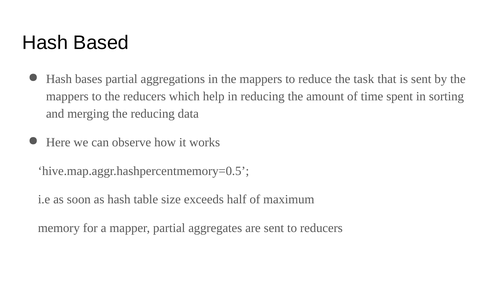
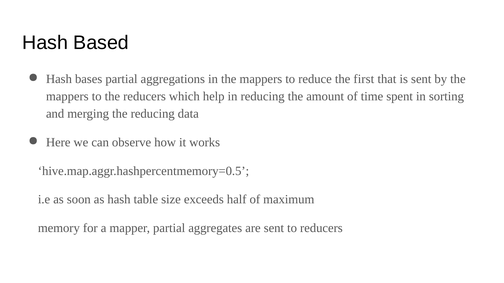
task: task -> first (364, 79)
